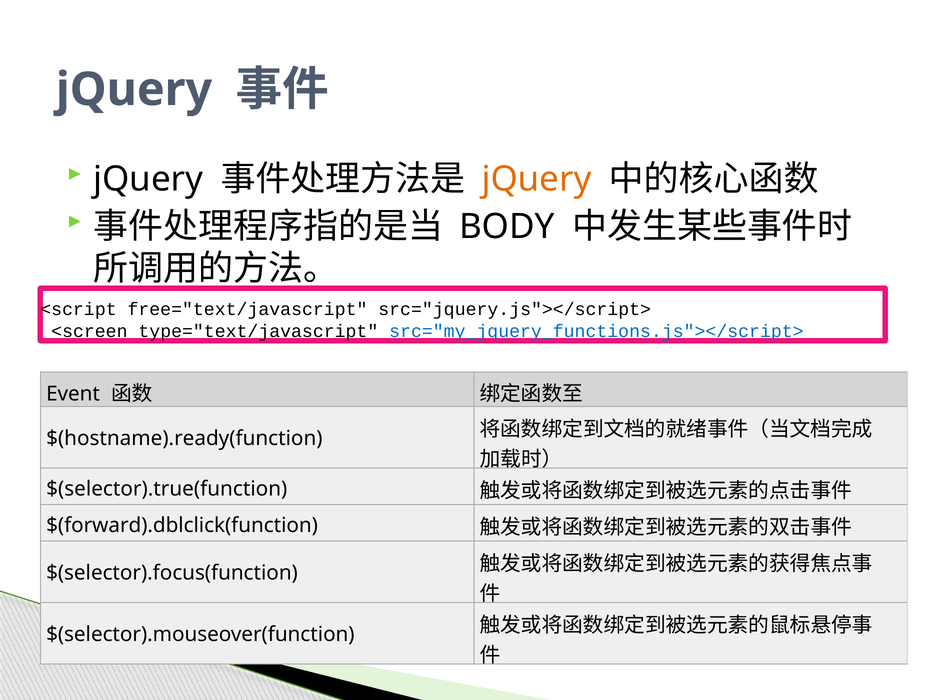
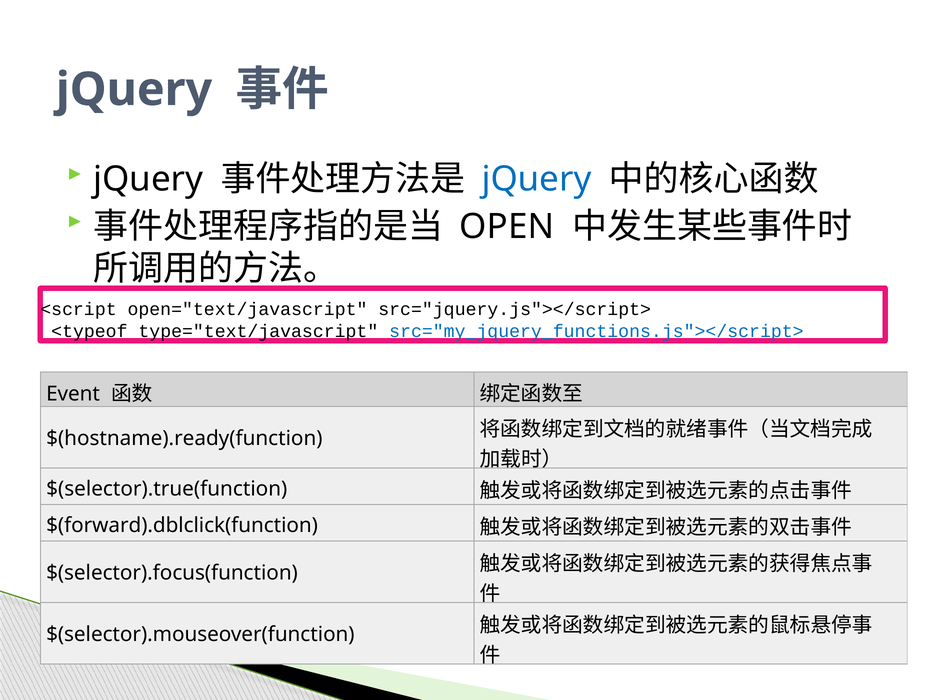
jQuery colour: orange -> blue (537, 179)
BODY: BODY -> OPEN (507, 226)
free="text/javascript: free="text/javascript -> open="text/javascript (247, 309)
<screen: <screen -> <typeof (89, 331)
